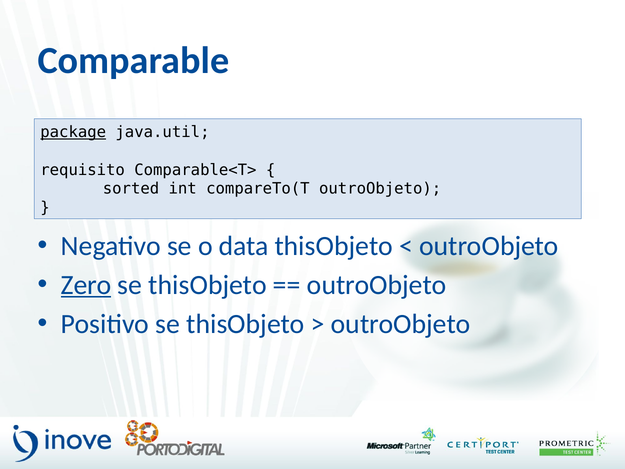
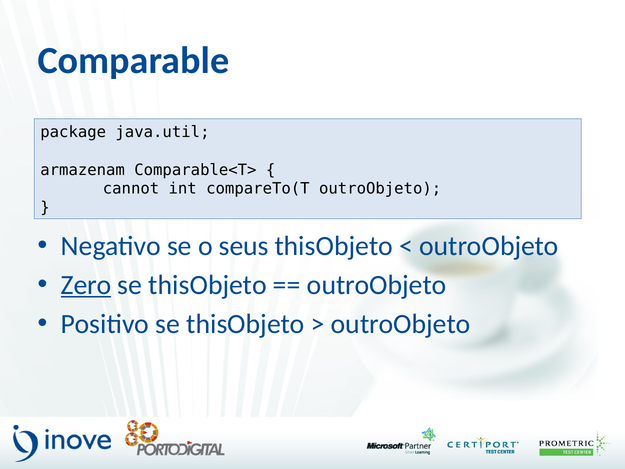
package underline: present -> none (73, 132)
requisito: requisito -> armazenam (83, 170)
sorted: sorted -> cannot (131, 189)
data: data -> seus (244, 246)
